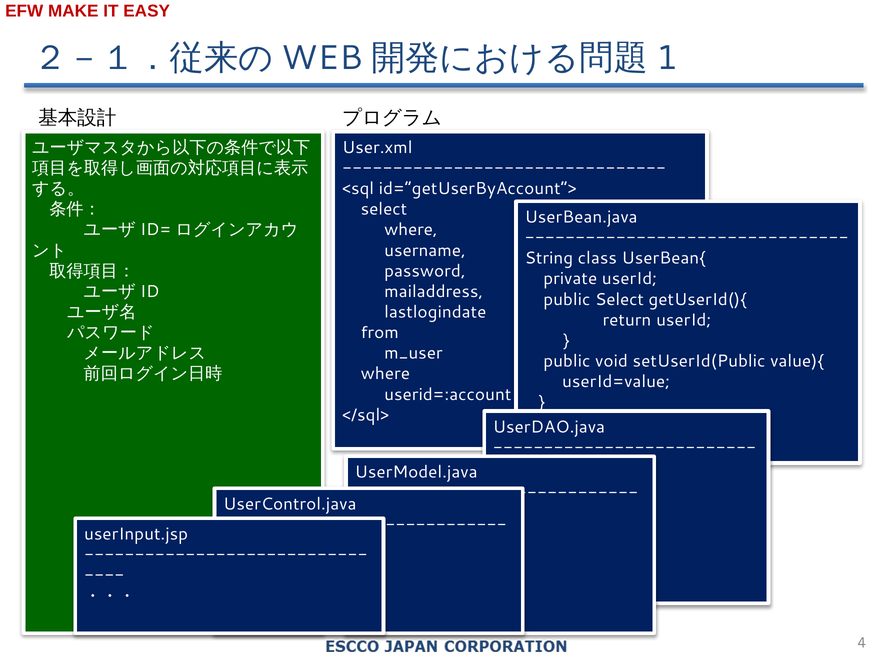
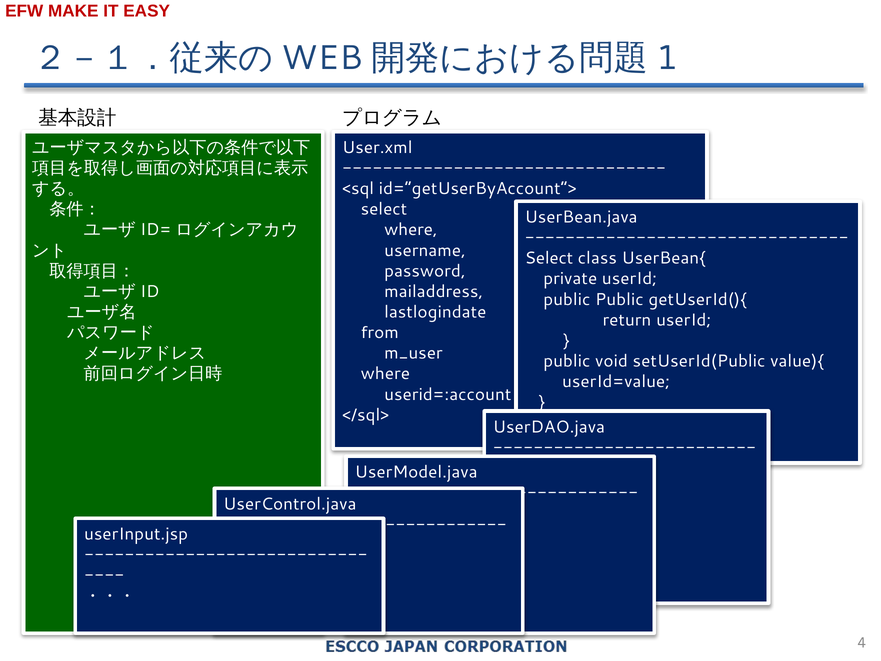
String: String -> Select (549, 258)
public Select: Select -> Public (619, 299)
